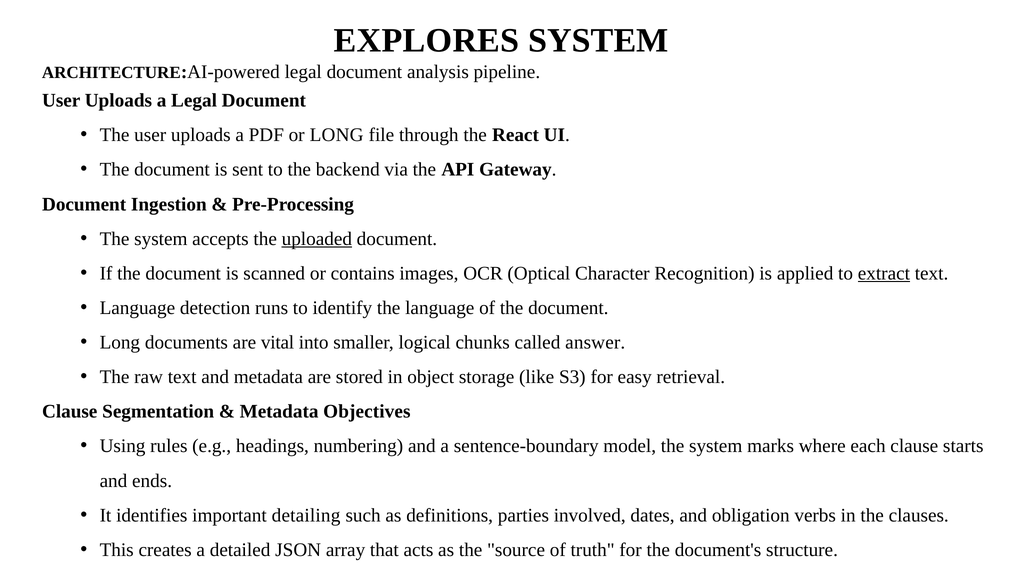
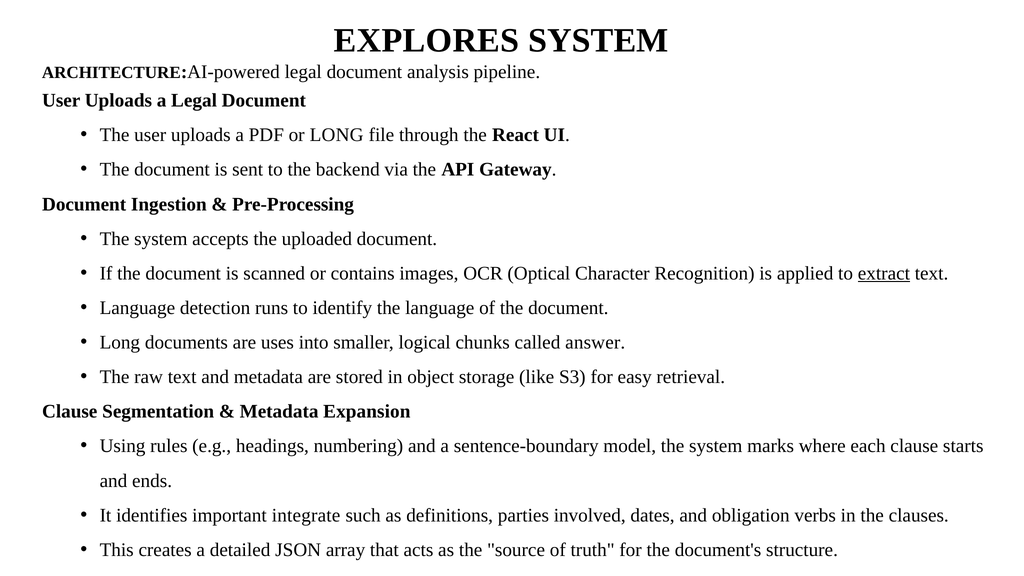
uploaded underline: present -> none (317, 239)
vital: vital -> uses (277, 342)
Objectives: Objectives -> Expansion (367, 412)
detailing: detailing -> integrate (306, 515)
